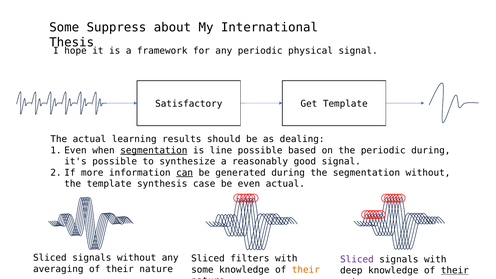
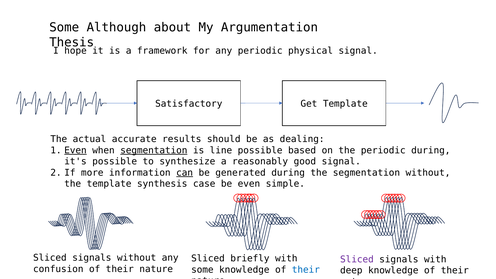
Suppress: Suppress -> Although (116, 27)
International: International -> Argumentation (269, 27)
learning: learning -> accurate (134, 139)
Even underline: none -> present (75, 150)
even actual: actual -> simple (285, 184)
filters: filters -> briefly (250, 258)
averaging: averaging -> confusion (58, 269)
their colour: orange -> blue (306, 270)
their underline: present -> none (455, 271)
